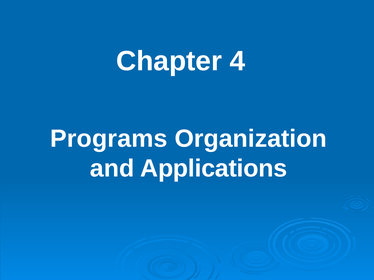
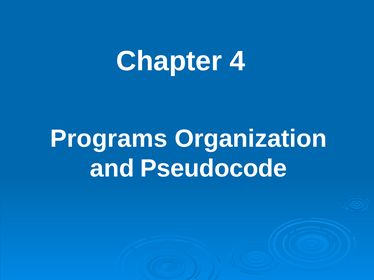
Applications: Applications -> Pseudocode (214, 169)
